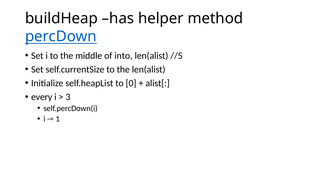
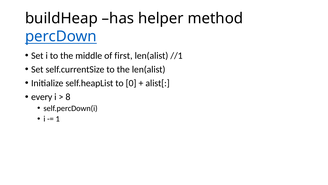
into: into -> first (123, 55)
//5: //5 -> //1 (177, 55)
3: 3 -> 8 (68, 97)
